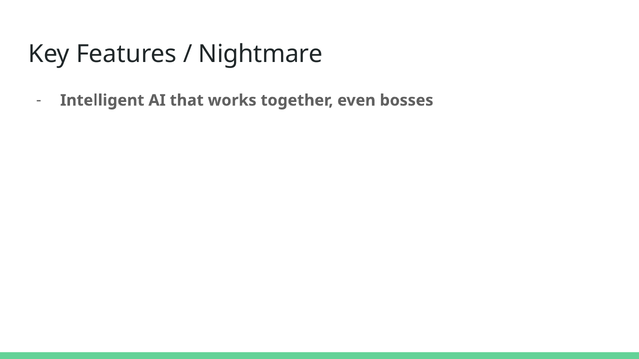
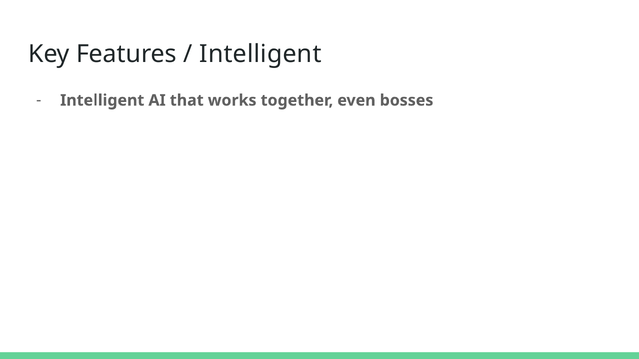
Nightmare: Nightmare -> Intelligent (260, 54)
